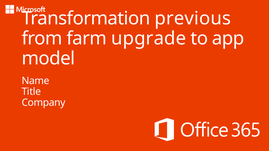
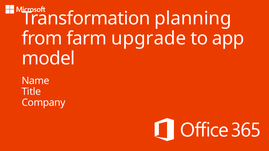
previous: previous -> planning (193, 18)
